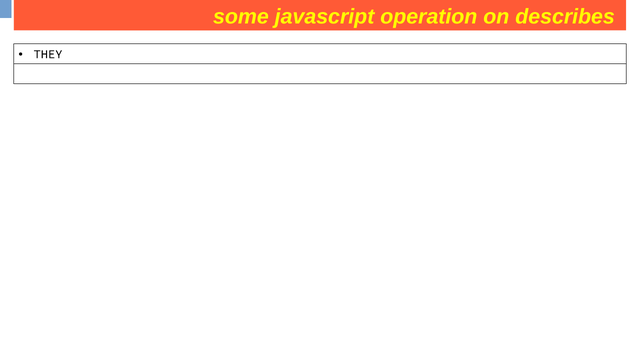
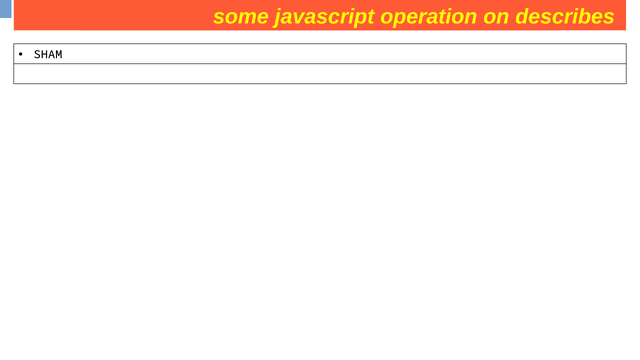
THEY: THEY -> SHAM (48, 54)
